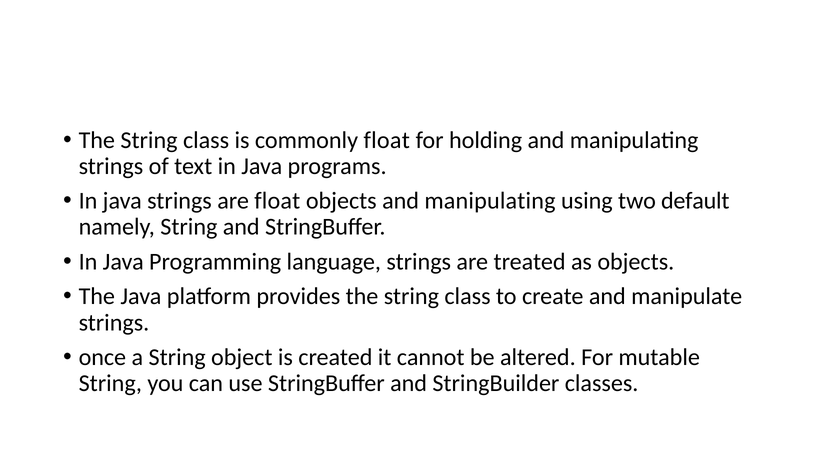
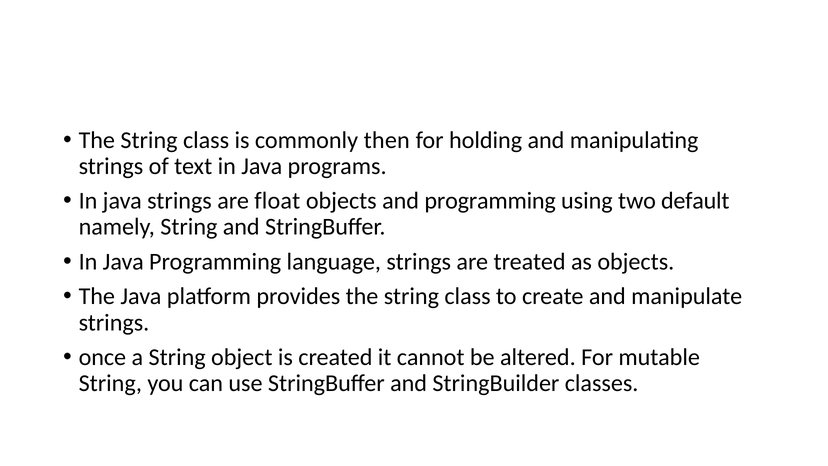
commonly float: float -> then (387, 140)
objects and manipulating: manipulating -> programming (490, 201)
